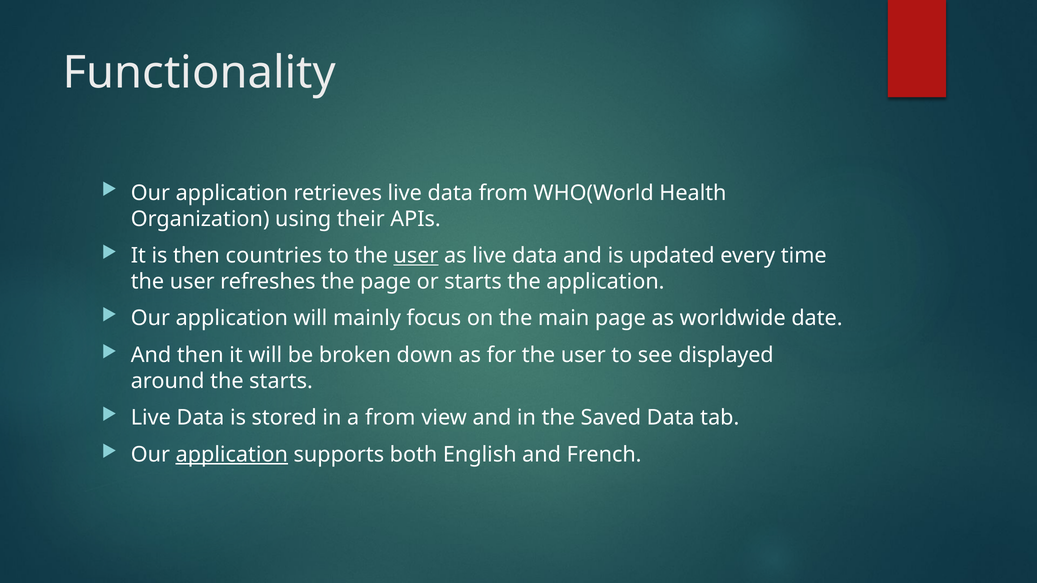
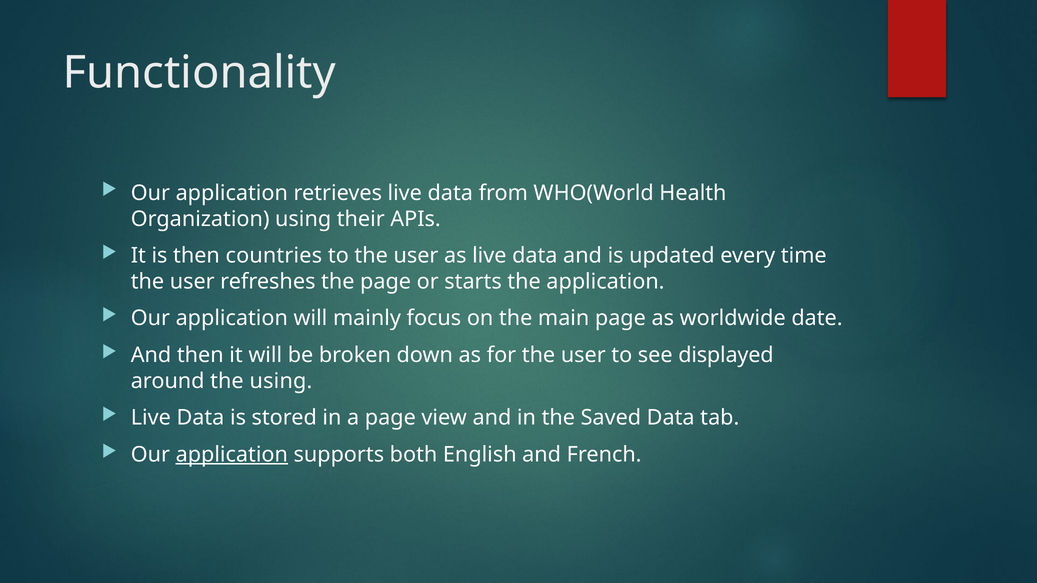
user underline: present -> none (416, 256)
the starts: starts -> using (281, 381)
a from: from -> page (390, 418)
